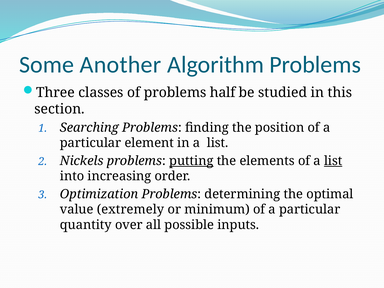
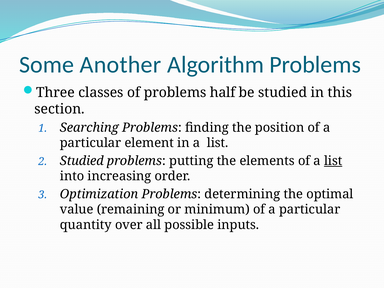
Nickels: Nickels -> Studied (82, 161)
putting underline: present -> none (191, 161)
extremely: extremely -> remaining (131, 209)
